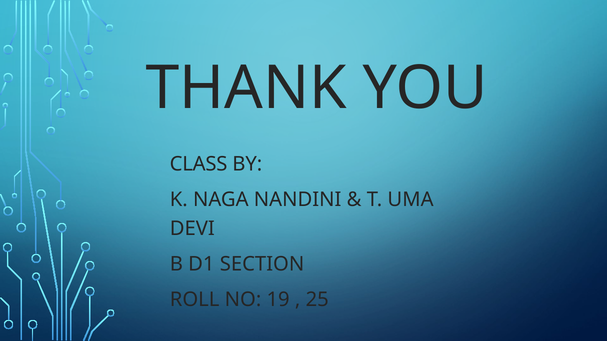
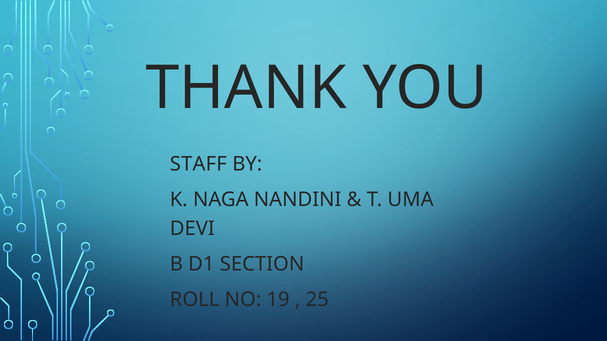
CLASS: CLASS -> STAFF (198, 164)
